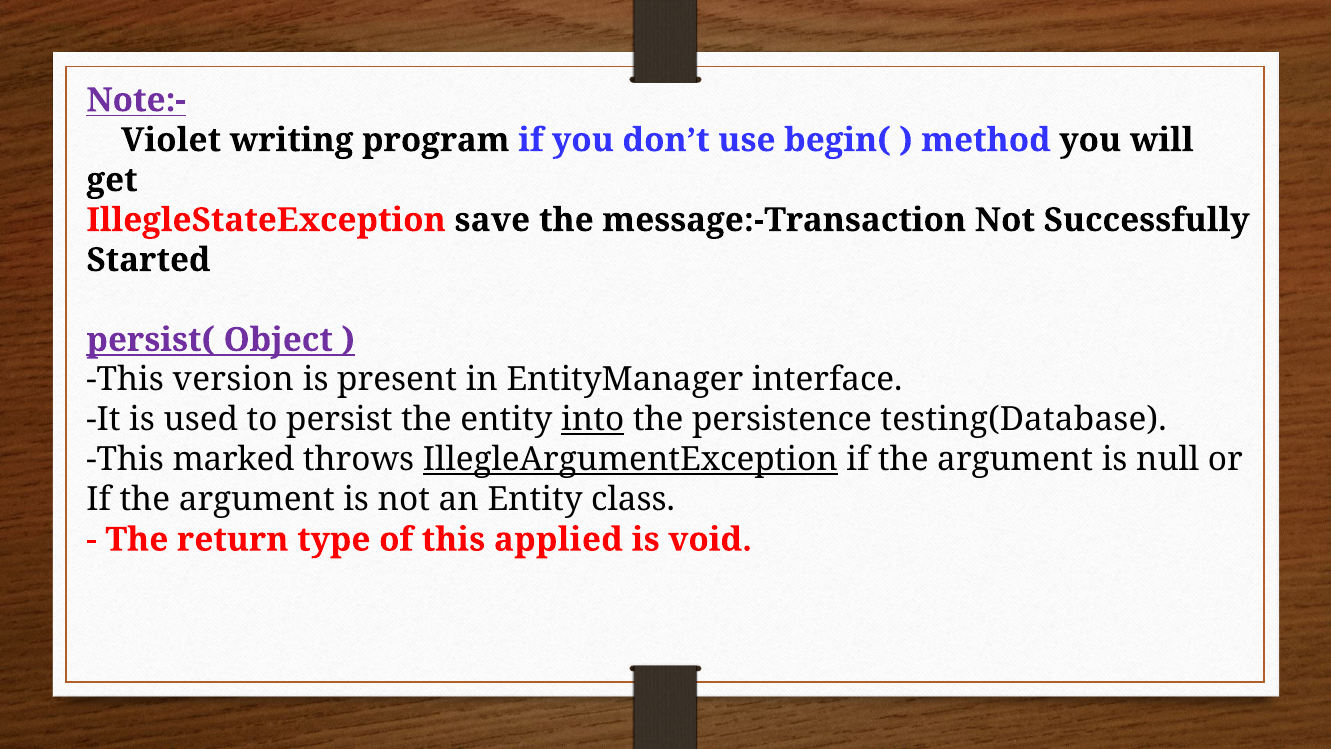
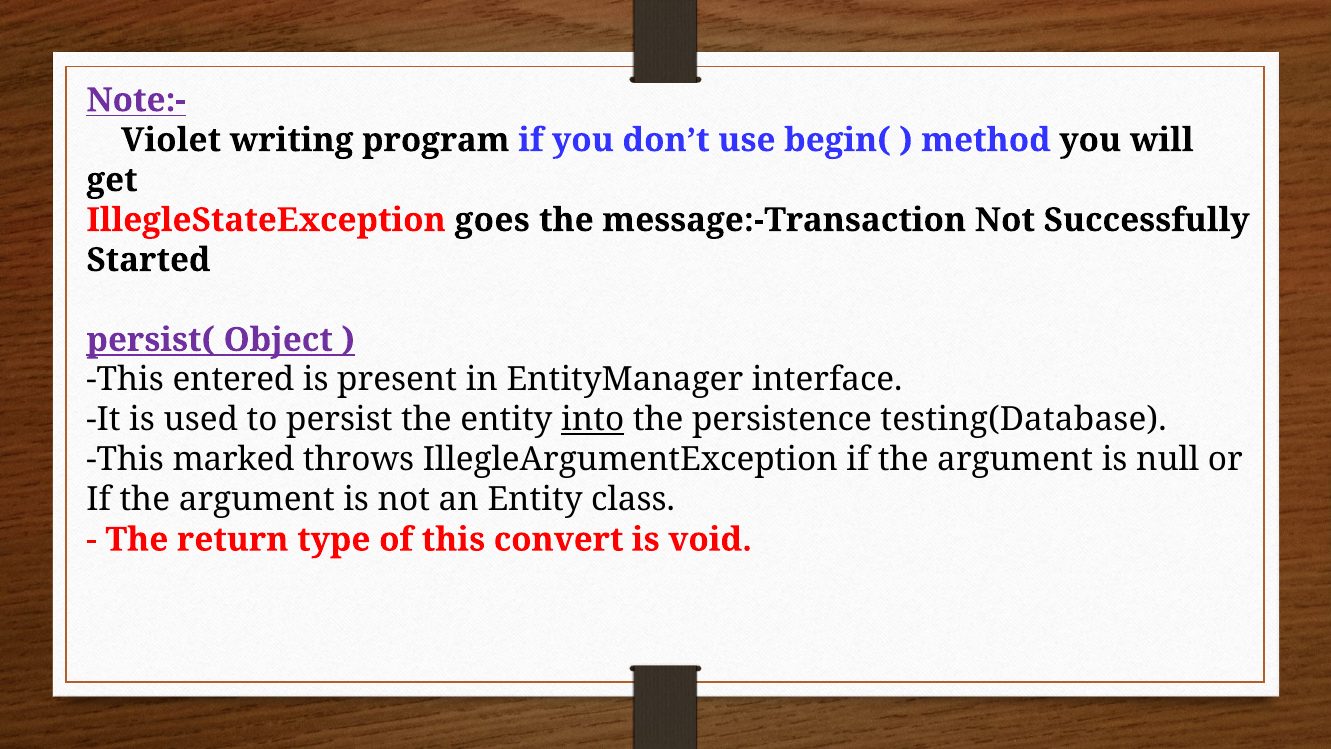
save: save -> goes (492, 220)
version: version -> entered (233, 380)
IllegleArgumentException underline: present -> none (630, 460)
applied: applied -> convert (559, 539)
